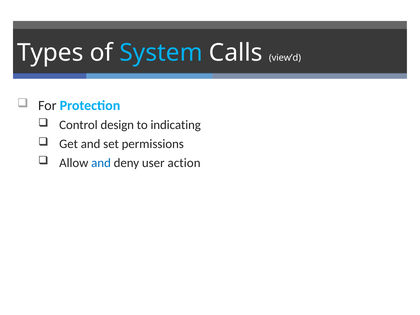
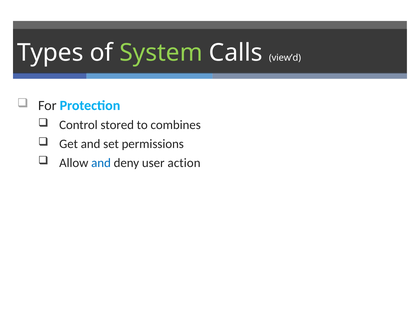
System colour: light blue -> light green (161, 53)
design: design -> stored (117, 125)
indicating: indicating -> combines (176, 125)
